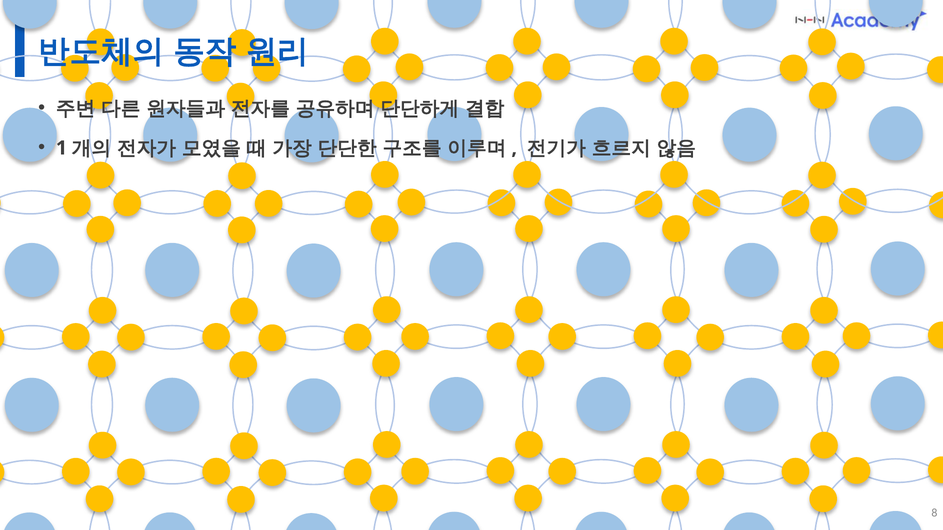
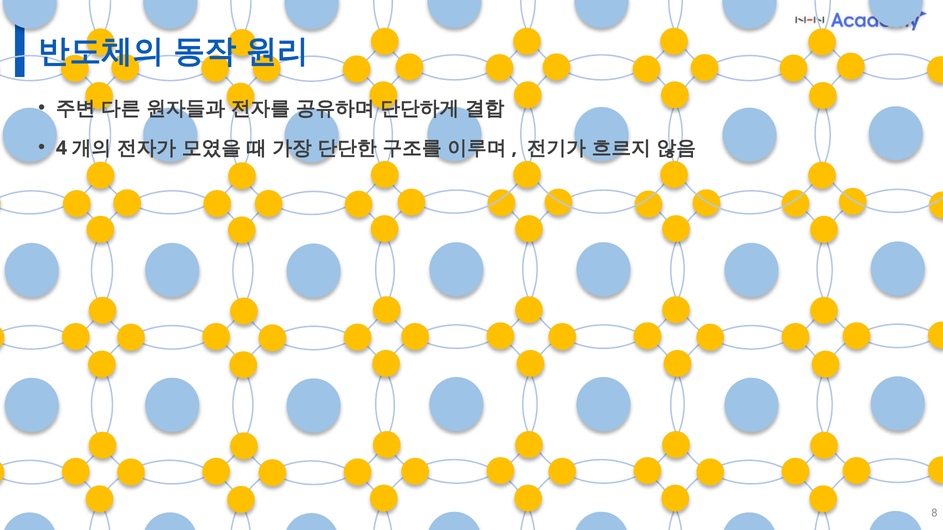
1: 1 -> 4 (62, 148)
